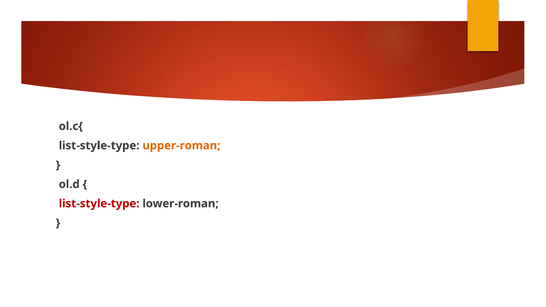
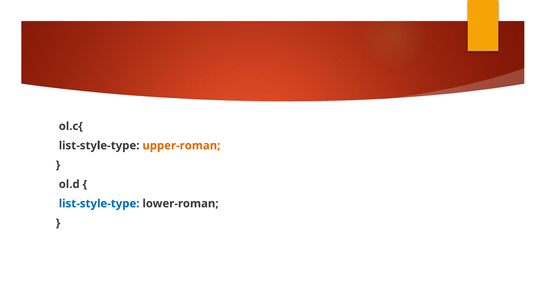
list-style-type colour: red -> blue (99, 204)
